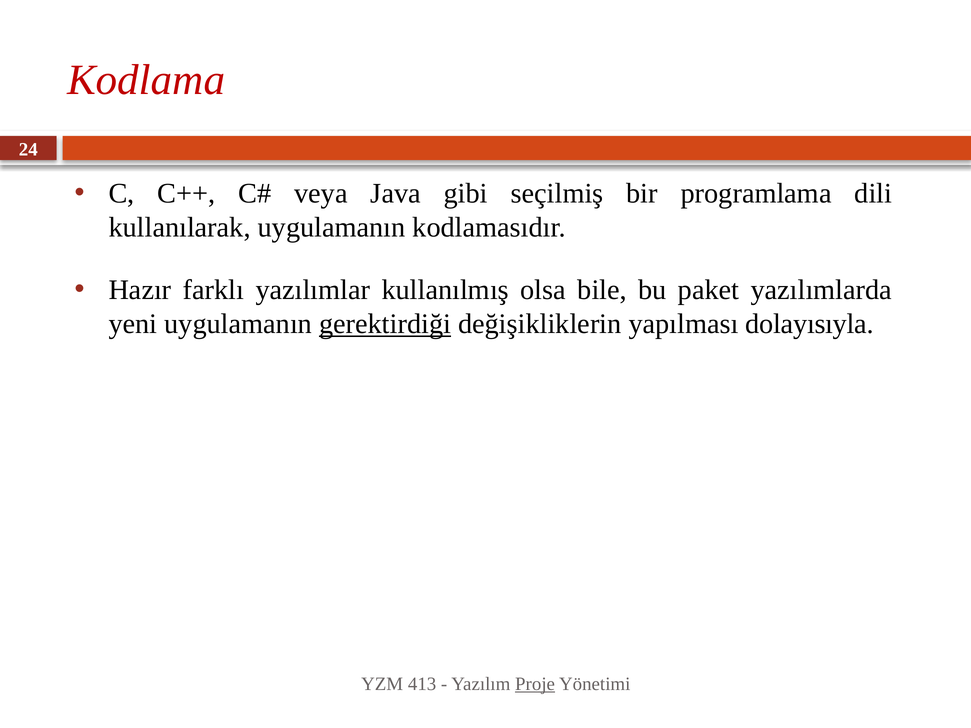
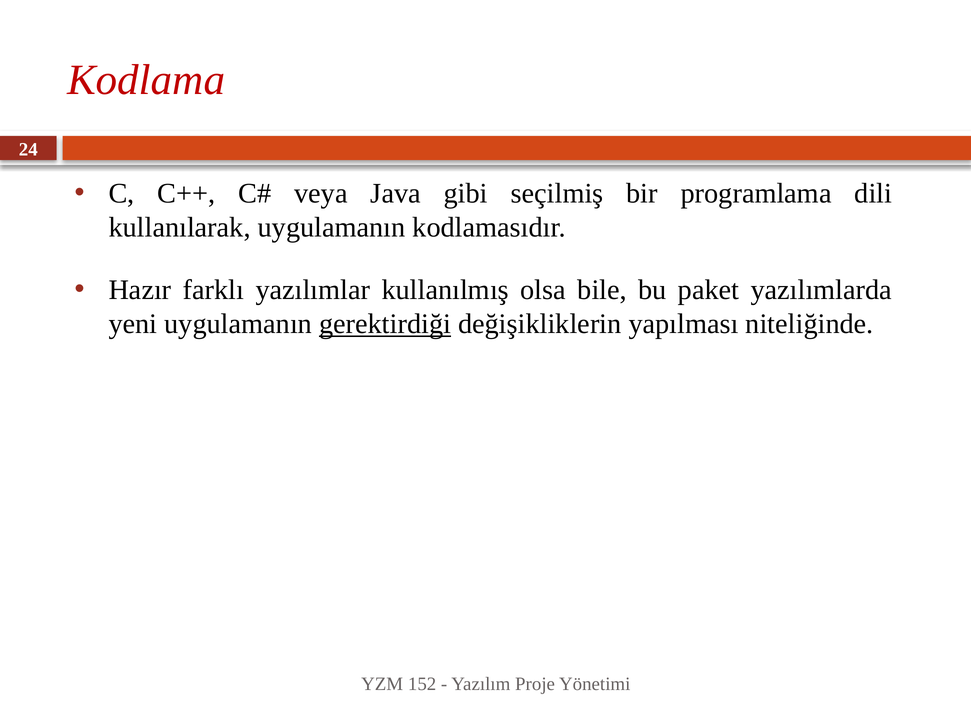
dolayısıyla: dolayısıyla -> niteliğinde (809, 324)
413: 413 -> 152 (422, 684)
Proje underline: present -> none (535, 684)
